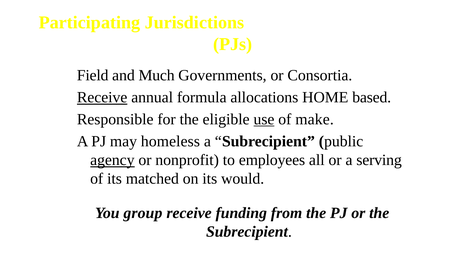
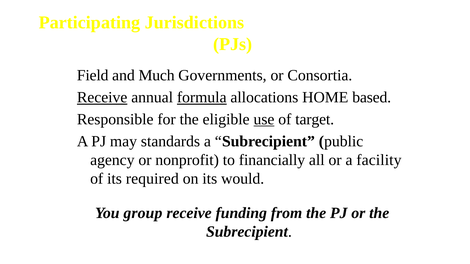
formula underline: none -> present (202, 97)
make: make -> target (315, 119)
homeless: homeless -> standards (170, 141)
agency underline: present -> none (112, 160)
employees: employees -> financially (272, 160)
serving: serving -> facility (379, 160)
matched: matched -> required (152, 179)
